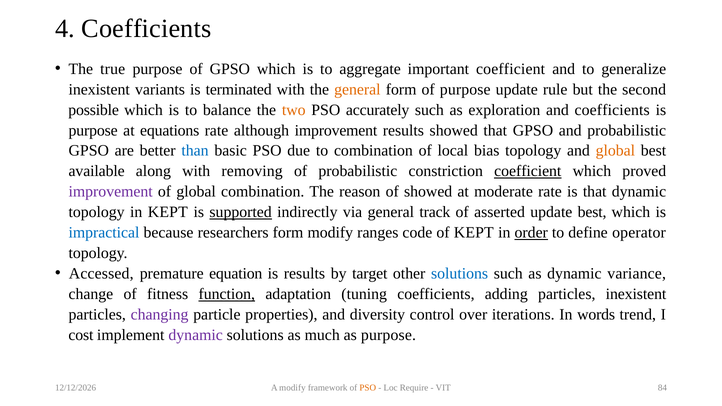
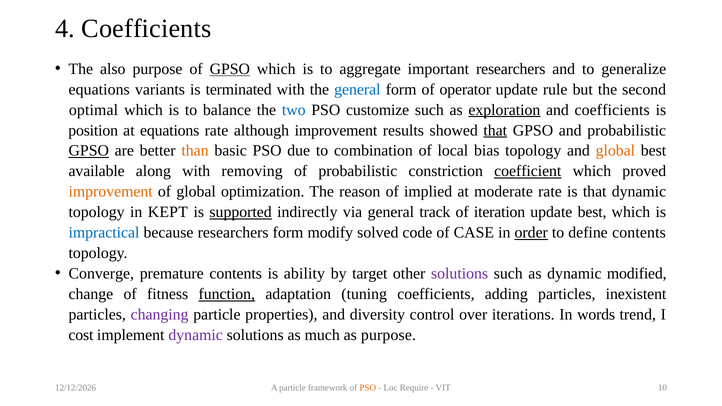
true: true -> also (113, 69)
GPSO underline: none -> present (230, 69)
important coefficient: coefficient -> researchers (511, 69)
inexistent: inexistent -> equations (99, 89)
general colour: orange -> blue (357, 89)
of purpose: purpose -> operator (465, 89)
possible: possible -> optimal (93, 110)
two colour: orange -> blue (294, 110)
accurately: accurately -> customize (378, 110)
exploration underline: none -> present (504, 110)
purpose: purpose -> position (93, 130)
that underline: none -> present (495, 130)
GPSO underline: none -> present (89, 151)
than colour: blue -> orange (195, 151)
improvement colour: purple -> orange (111, 192)
global combination: combination -> optimization (263, 192)
of showed: showed -> implied (428, 192)
asserted: asserted -> iteration (500, 212)
ranges: ranges -> solved (378, 233)
of KEPT: KEPT -> CASE (474, 233)
define operator: operator -> contents (639, 233)
Accessed: Accessed -> Converge (101, 274)
premature equation: equation -> contents (236, 274)
is results: results -> ability (304, 274)
solutions colour: blue -> purple (460, 274)
variance: variance -> modified (637, 274)
A modify: modify -> particle (293, 388)
84: 84 -> 10 (662, 388)
